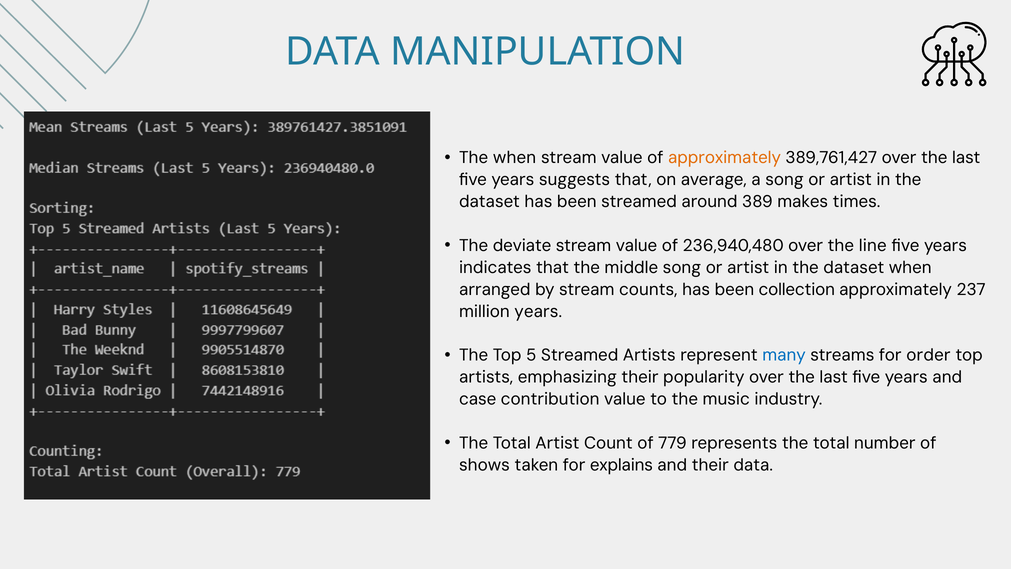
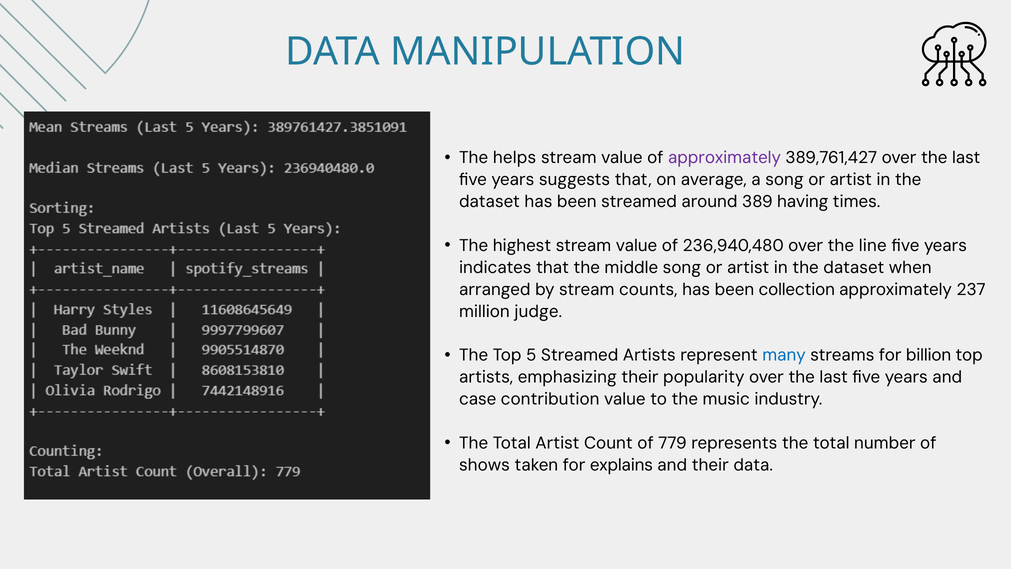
The when: when -> helps (515, 158)
approximately colour: orange -> purple (725, 158)
makes: makes -> having (803, 202)
deviate: deviate -> highest (522, 246)
million years: years -> judge (538, 311)
order: order -> billion (929, 355)
